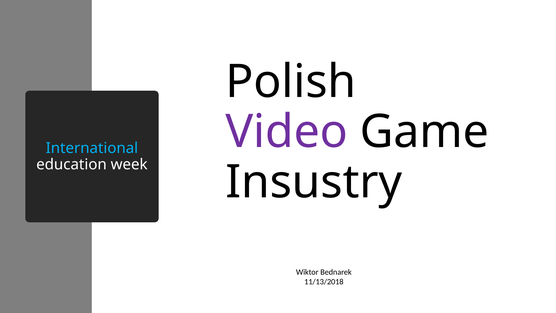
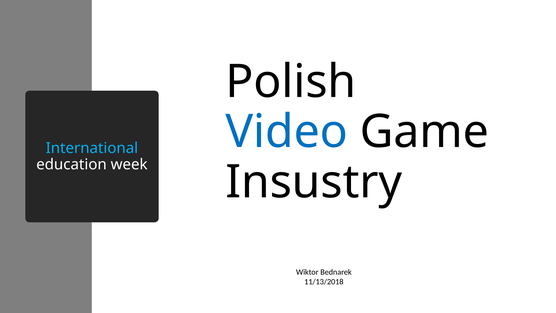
Video colour: purple -> blue (287, 132)
